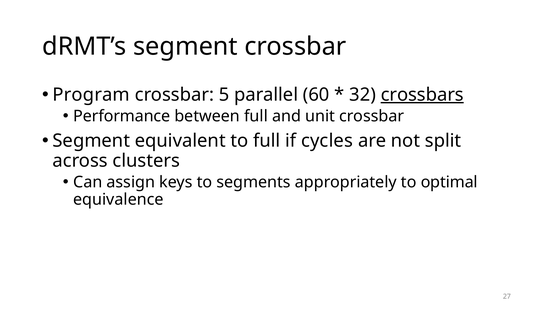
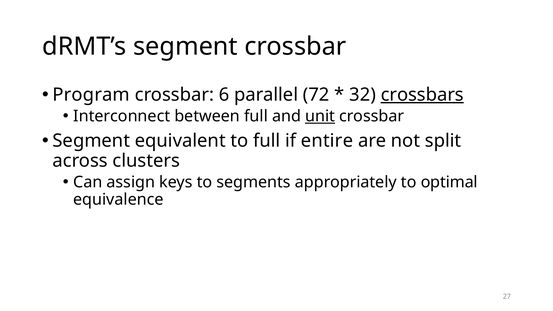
5: 5 -> 6 (224, 95)
60: 60 -> 72 (316, 95)
Performance: Performance -> Interconnect (122, 116)
unit underline: none -> present (320, 116)
cycles: cycles -> entire (327, 141)
